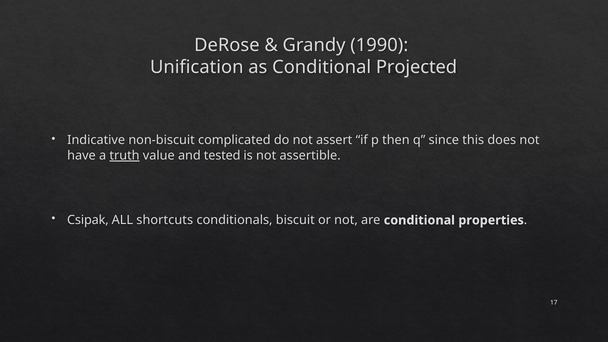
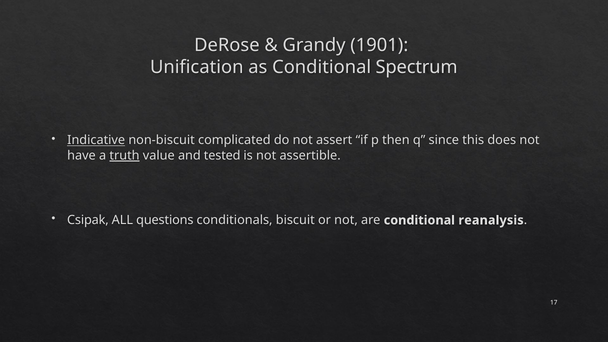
1990: 1990 -> 1901 (379, 45)
Projected: Projected -> Spectrum (417, 67)
Indicative underline: none -> present (96, 140)
shortcuts: shortcuts -> questions (165, 220)
properties: properties -> reanalysis (491, 220)
